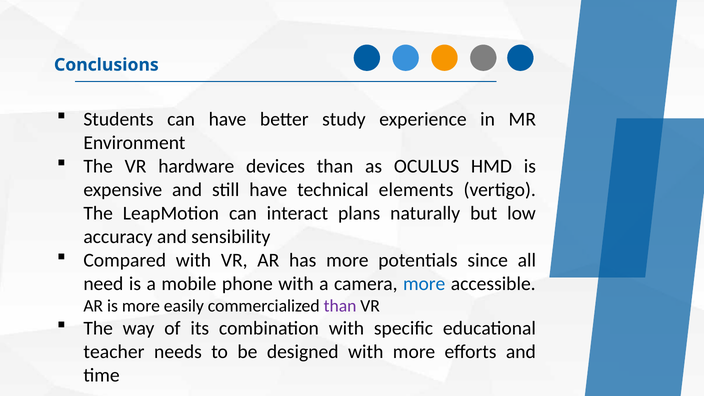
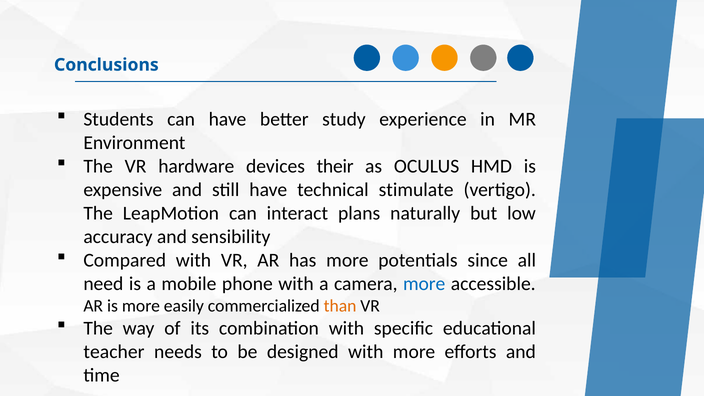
devices than: than -> their (335, 166)
elements: elements -> stimulate (416, 190)
than colour: purple -> orange (340, 306)
